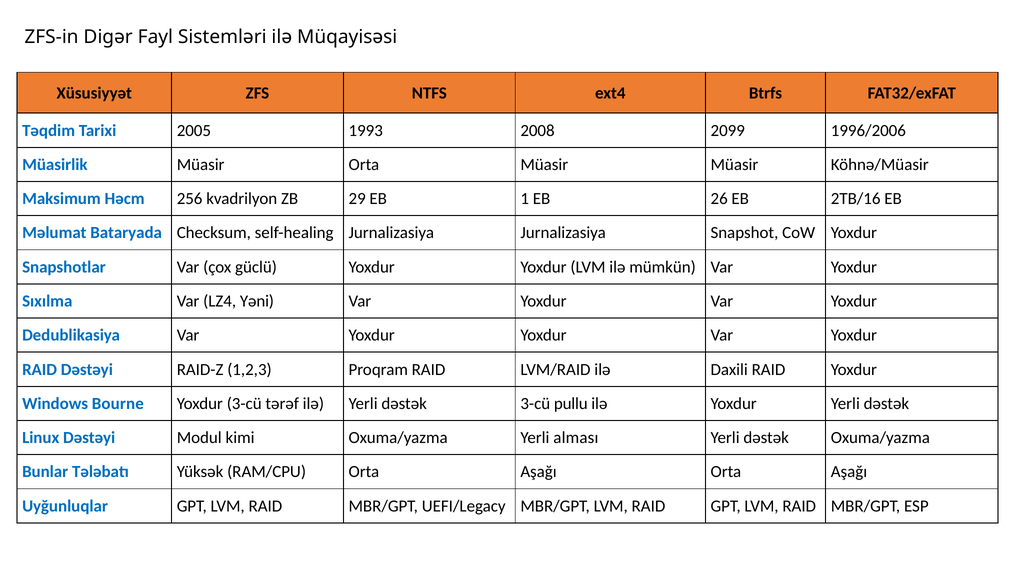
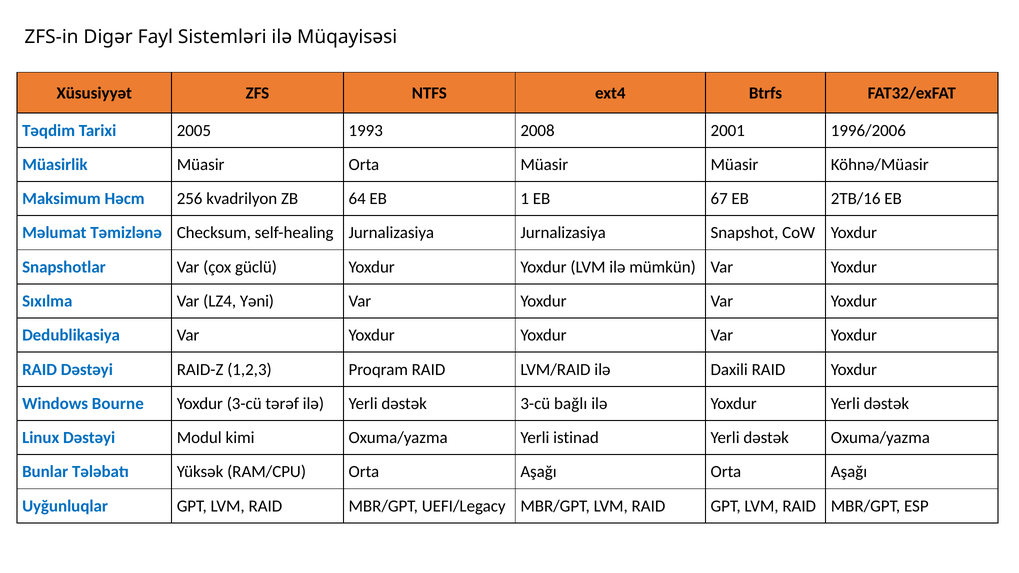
2099: 2099 -> 2001 (728, 130)
29: 29 -> 64 (357, 199)
26: 26 -> 67 (719, 199)
Bataryada: Bataryada -> Təmizlənə (126, 233)
pullu: pullu -> bağlı (571, 404)
alması: alması -> istinad (576, 438)
